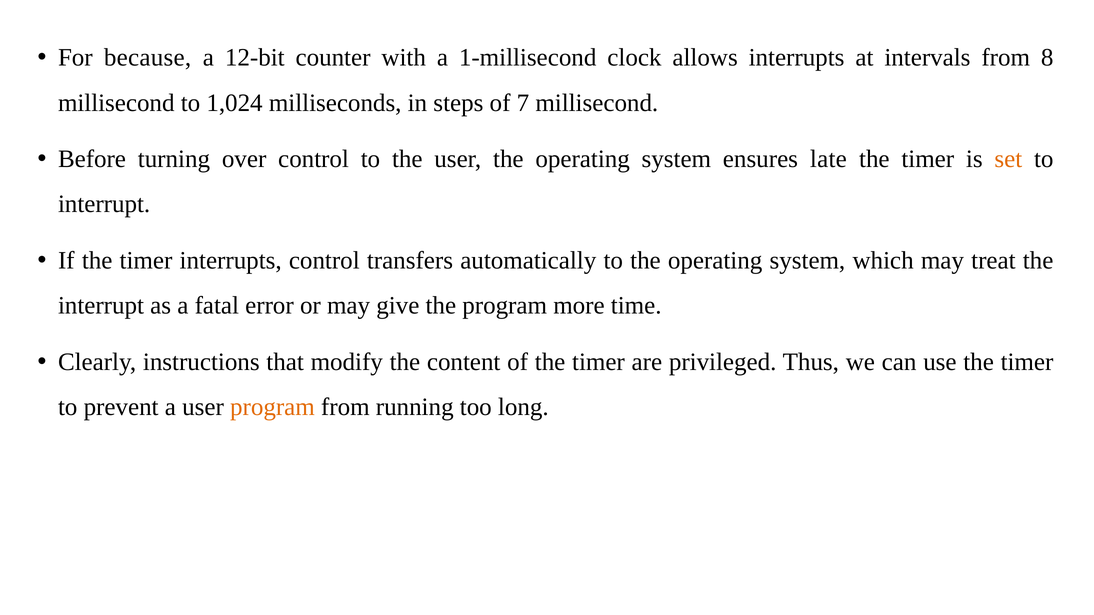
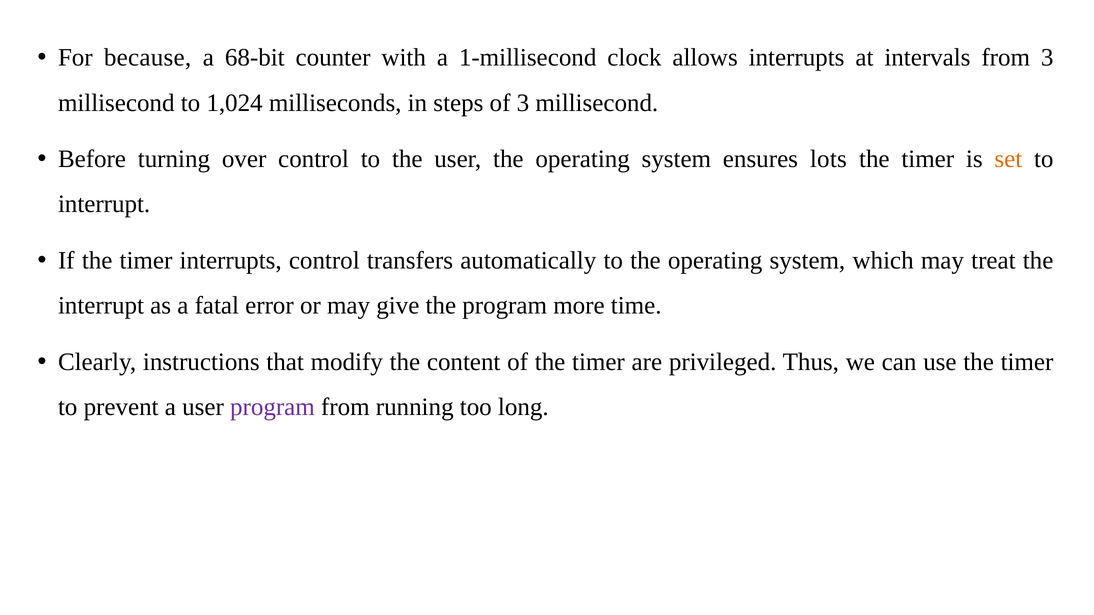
12-bit: 12-bit -> 68-bit (255, 58)
from 8: 8 -> 3 (1047, 58)
of 7: 7 -> 3 (523, 103)
late: late -> lots (828, 159)
program colour: orange -> purple (272, 407)
